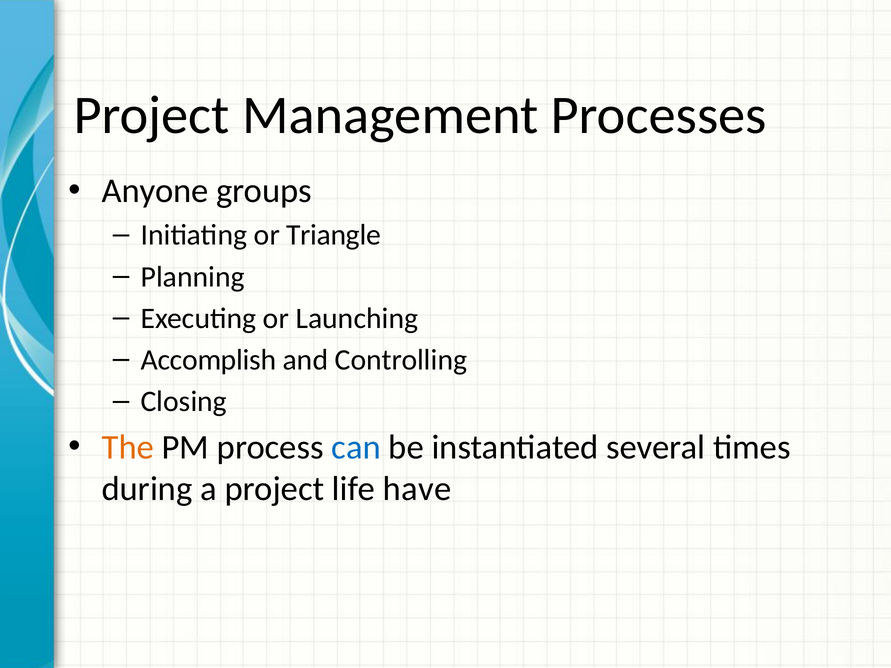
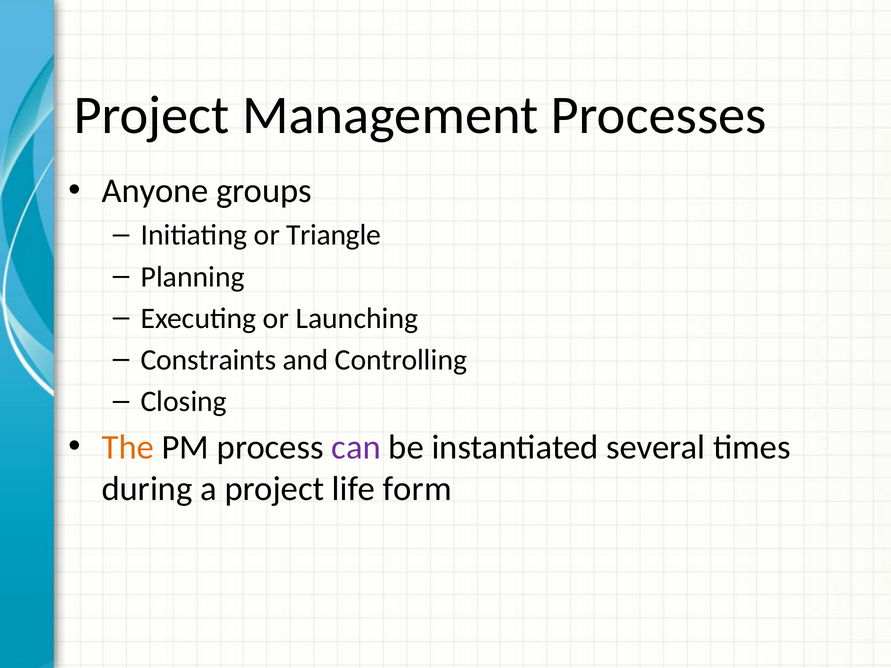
Accomplish: Accomplish -> Constraints (208, 360)
can colour: blue -> purple (356, 447)
have: have -> form (417, 489)
